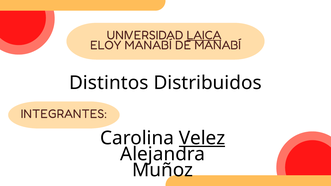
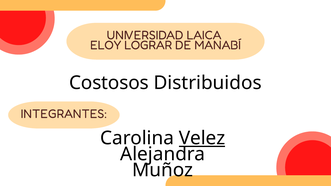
LAICA underline: present -> none (204, 35)
ELOY MANABÍ: MANABÍ -> LOGRAR (148, 45)
Distintos: Distintos -> Costosos (109, 83)
